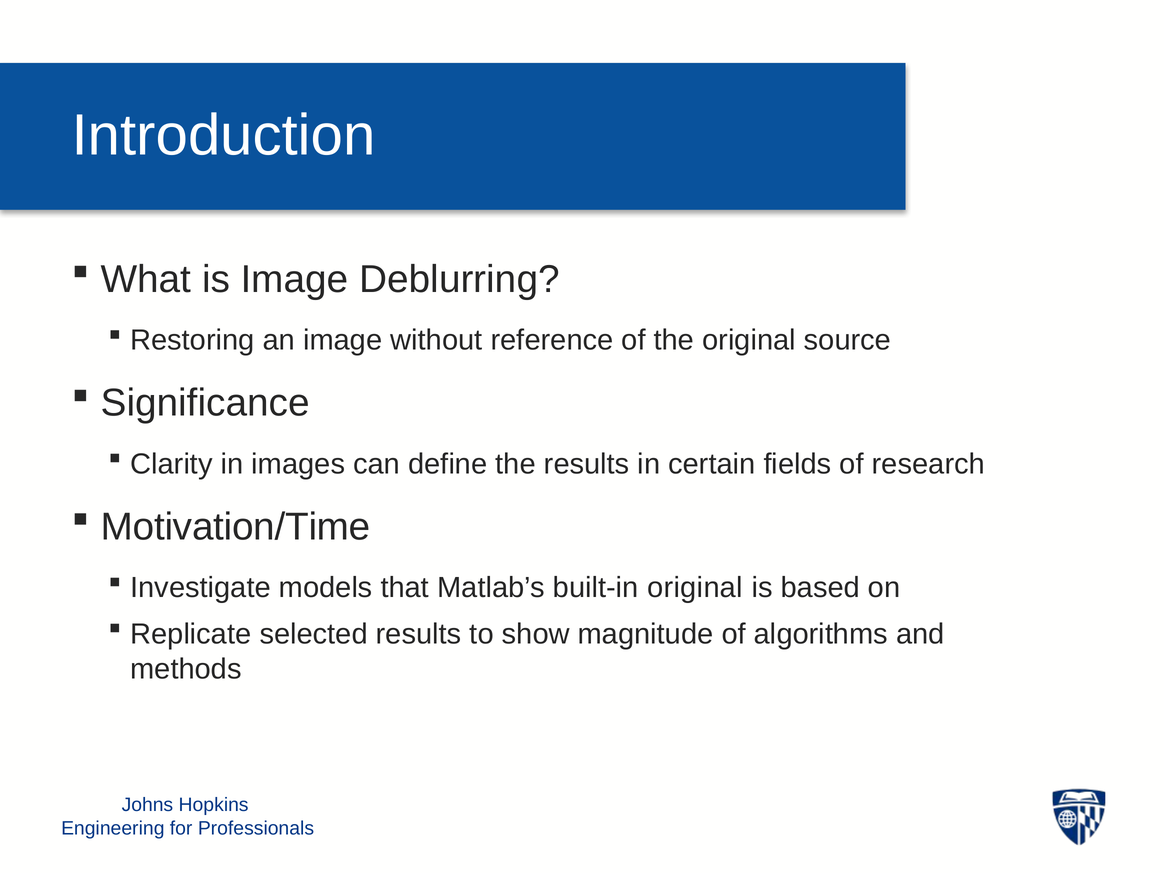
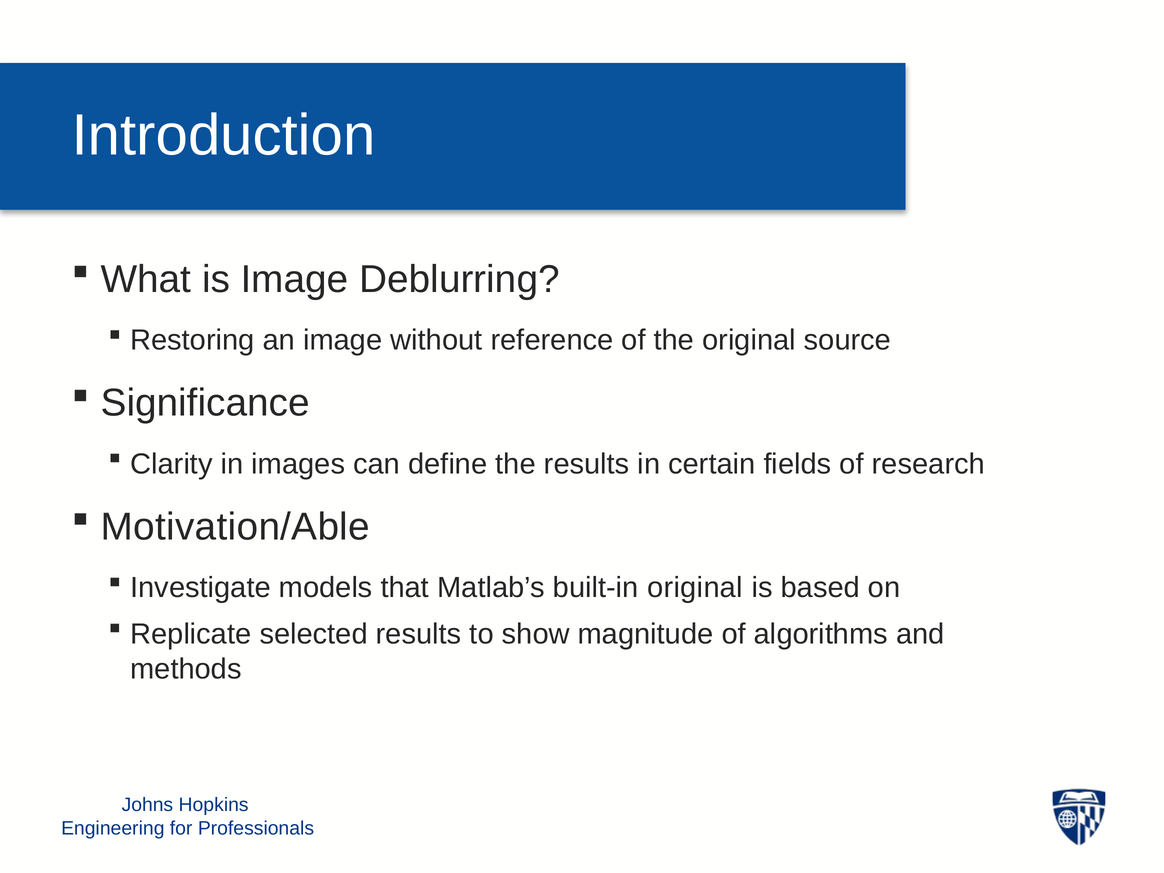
Motivation/Time: Motivation/Time -> Motivation/Able (235, 527)
